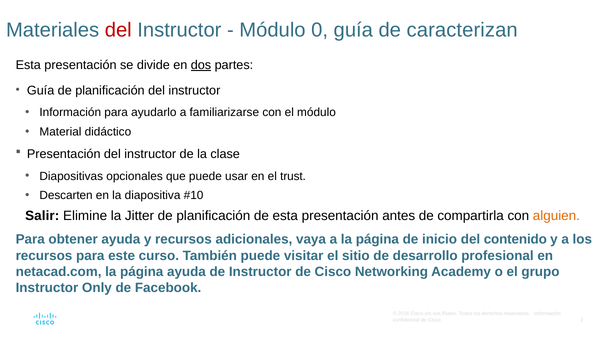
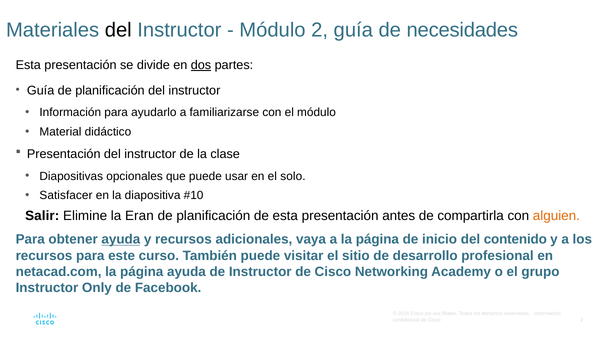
del colour: red -> black (118, 30)
Módulo 0: 0 -> 2 (320, 30)
caracterizan: caracterizan -> necesidades (462, 30)
trust: trust -> solo (293, 176)
Descarten: Descarten -> Satisfacer (66, 195)
Jitter: Jitter -> Eran (139, 216)
ayuda underline: none -> present (121, 239)
